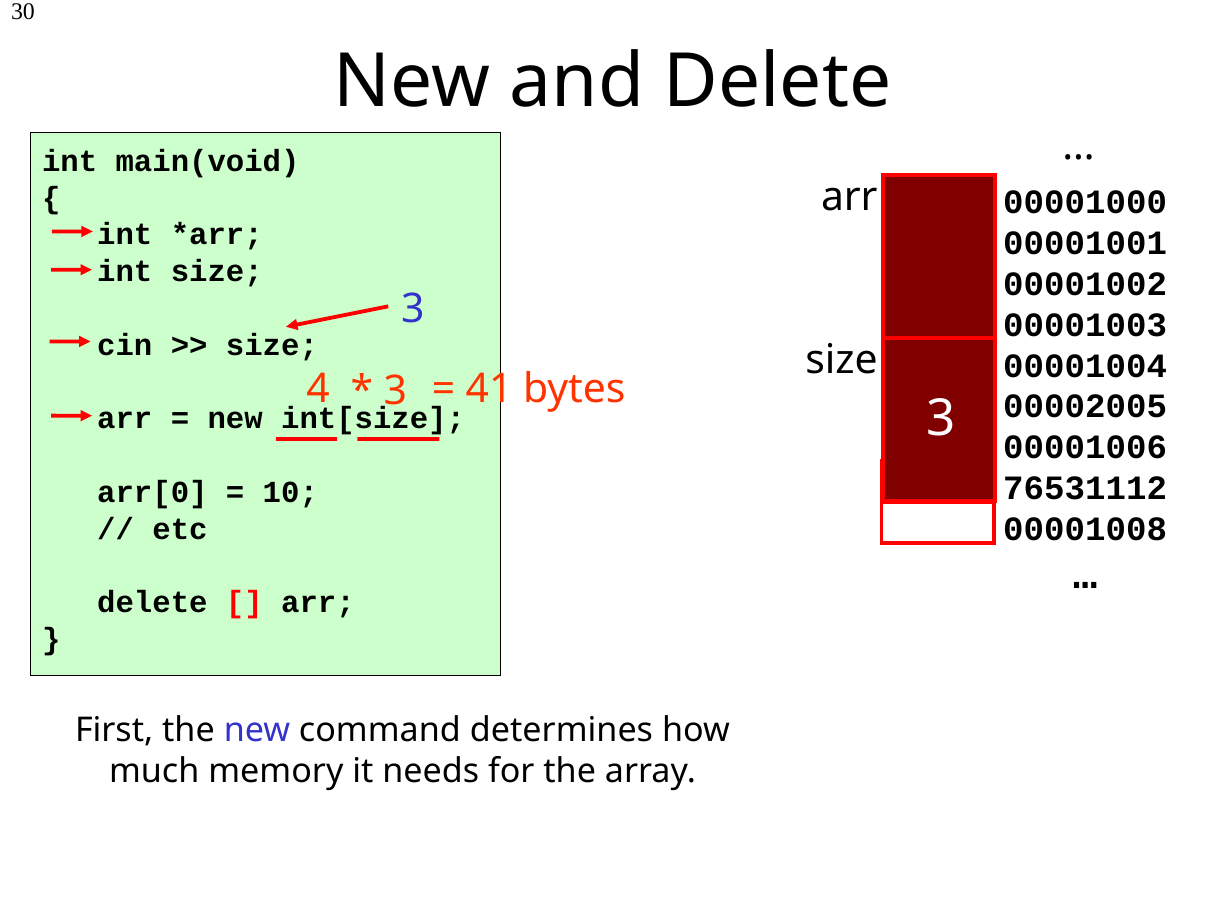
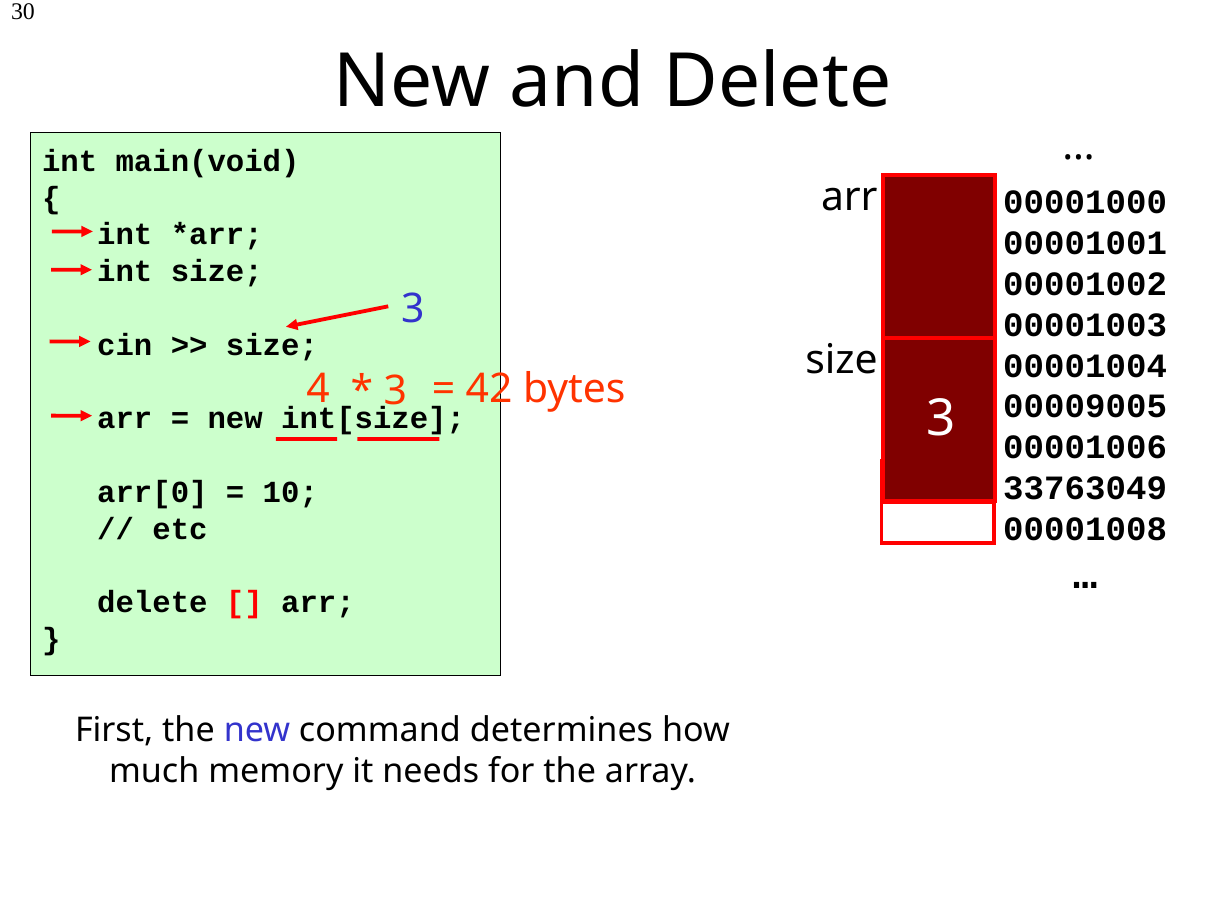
41: 41 -> 42 (489, 389)
00002005: 00002005 -> 00009005 (1085, 407)
76531112: 76531112 -> 33763049 (1085, 489)
